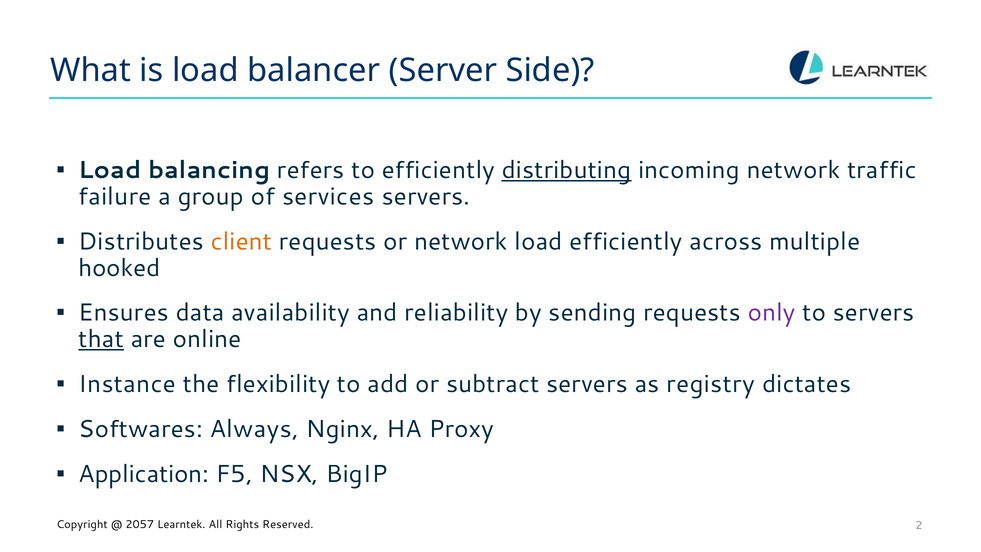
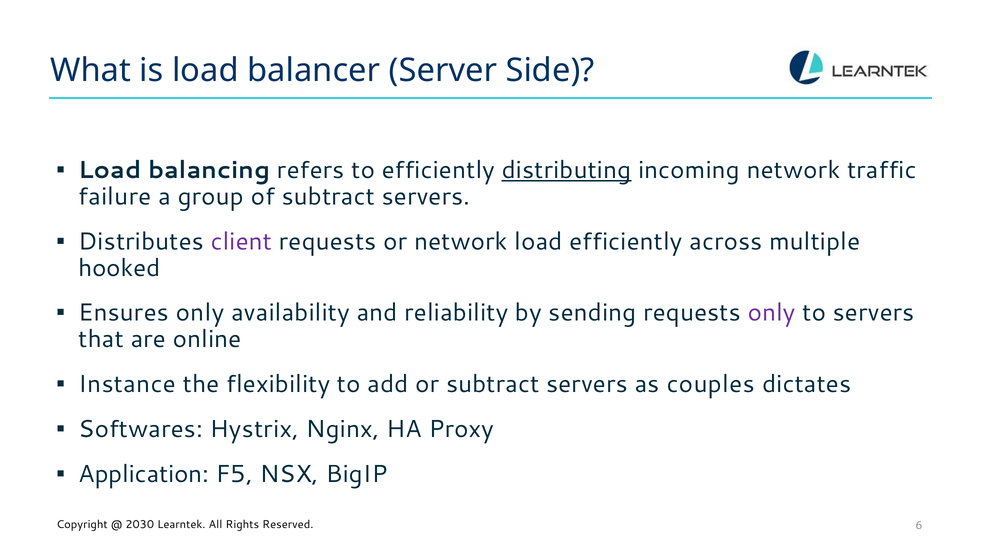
of services: services -> subtract (328, 197)
client colour: orange -> purple (241, 241)
Ensures data: data -> only (200, 313)
that underline: present -> none (101, 339)
registry: registry -> couples (711, 384)
Always: Always -> Hystrix (254, 429)
2057: 2057 -> 2030 (140, 524)
2: 2 -> 6 (919, 526)
